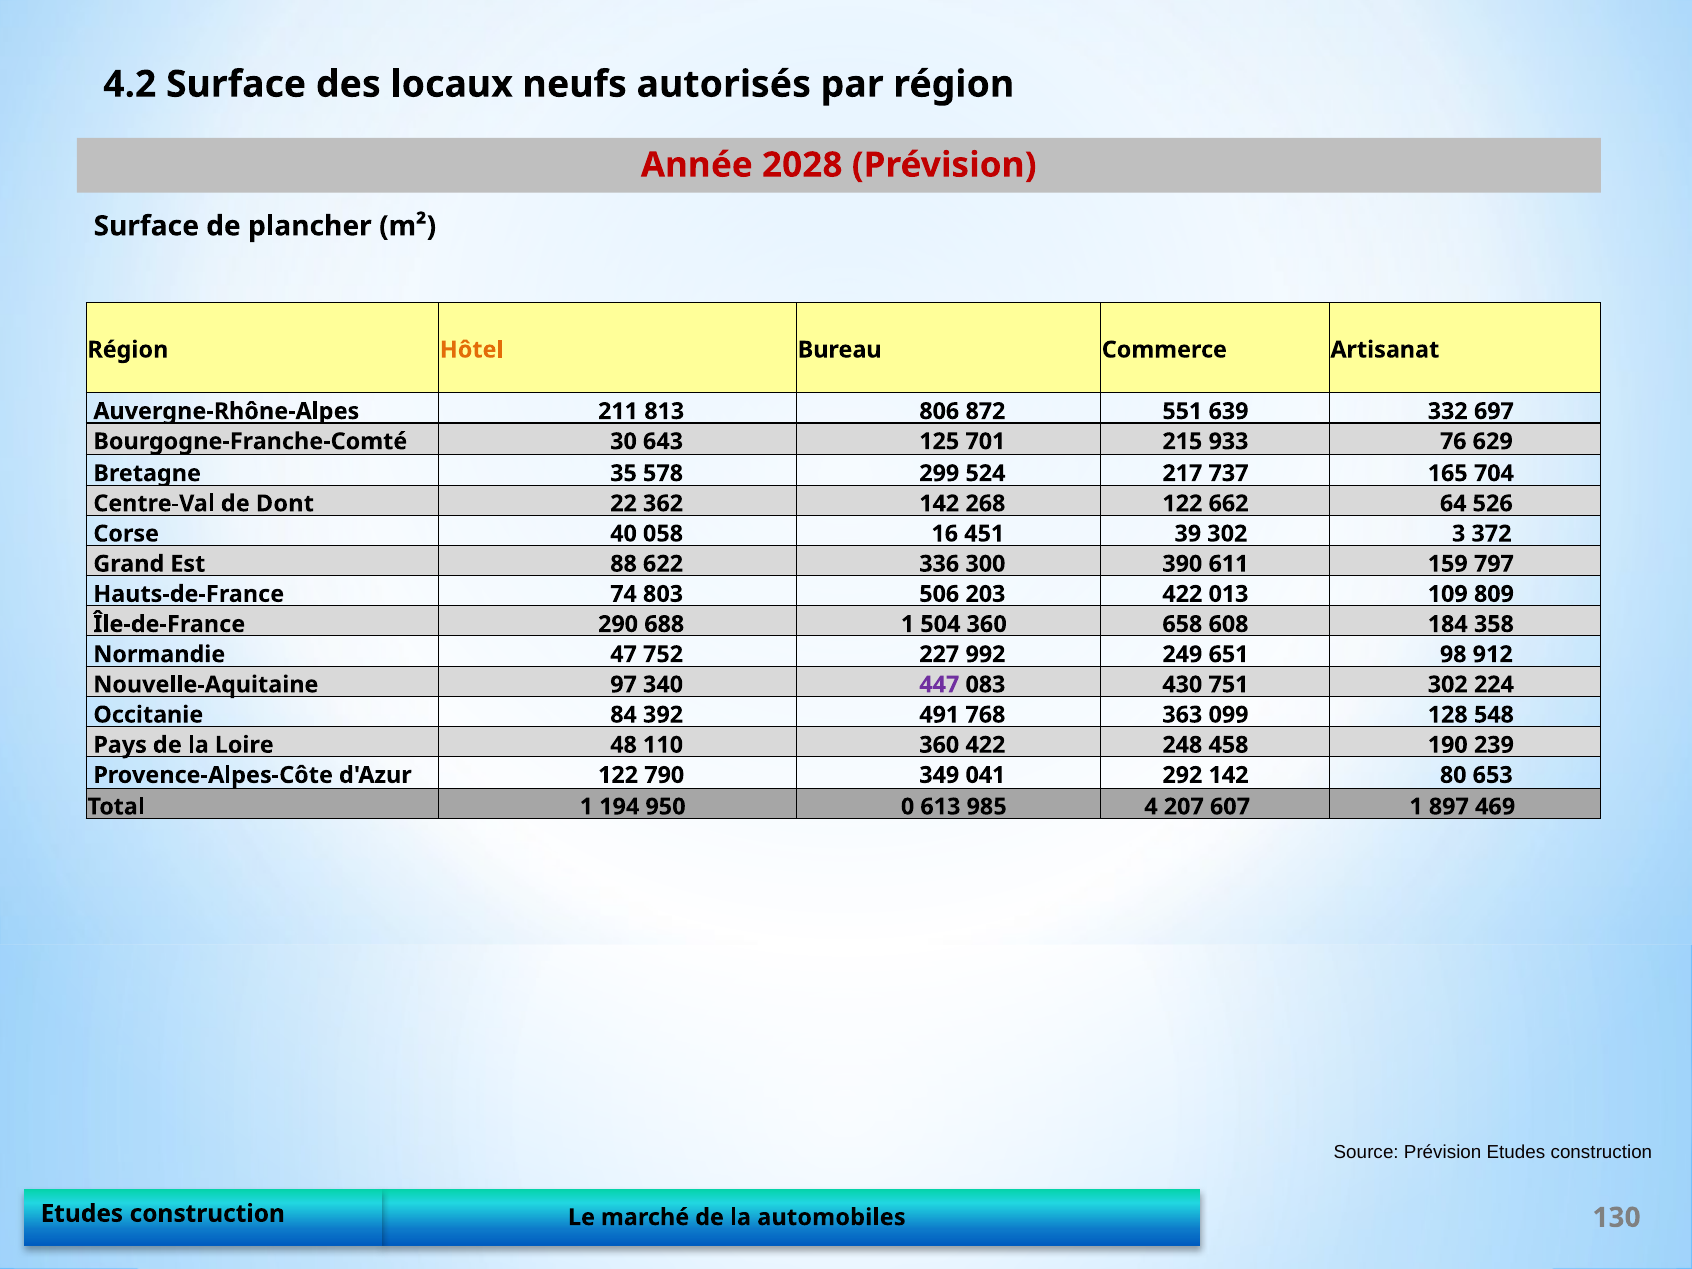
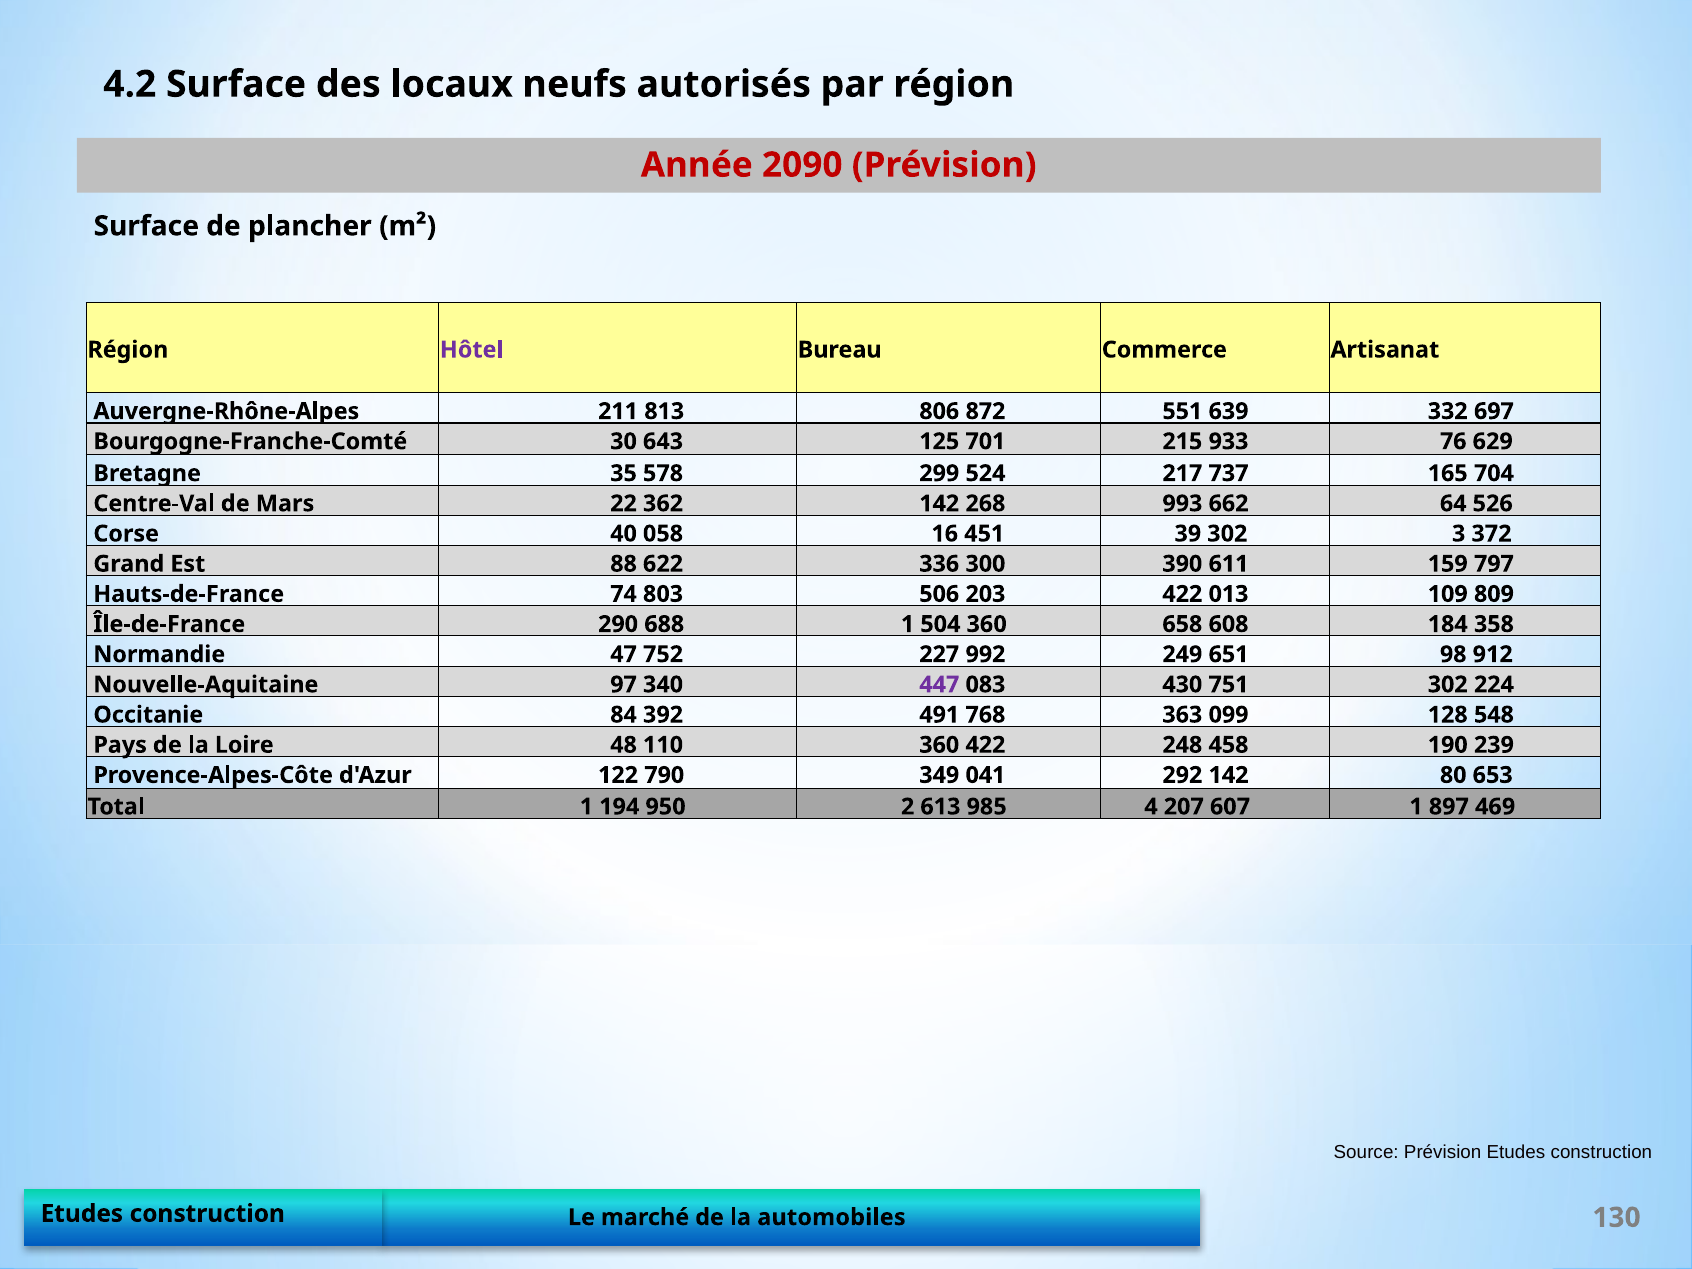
2028: 2028 -> 2090 (802, 165)
Hôtel colour: orange -> purple (472, 350)
Dont: Dont -> Mars (285, 504)
268 122: 122 -> 993 (1182, 504)
0: 0 -> 2 (908, 807)
